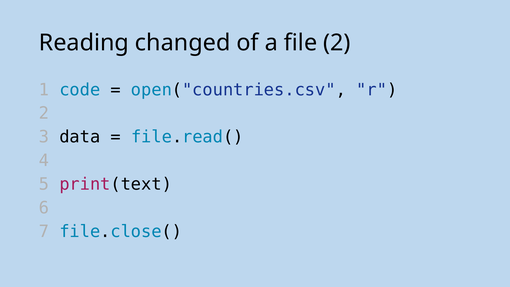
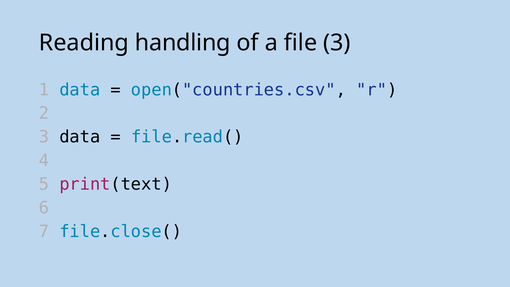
changed: changed -> handling (183, 43)
file 2: 2 -> 3 (337, 43)
1 code: code -> data (80, 90)
